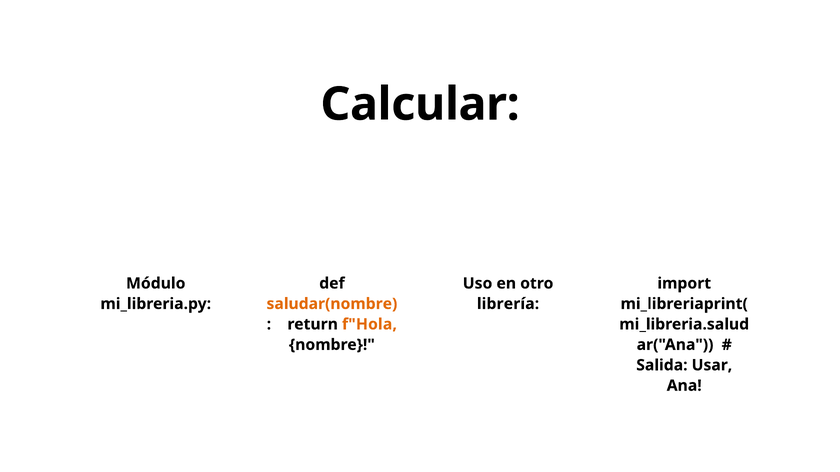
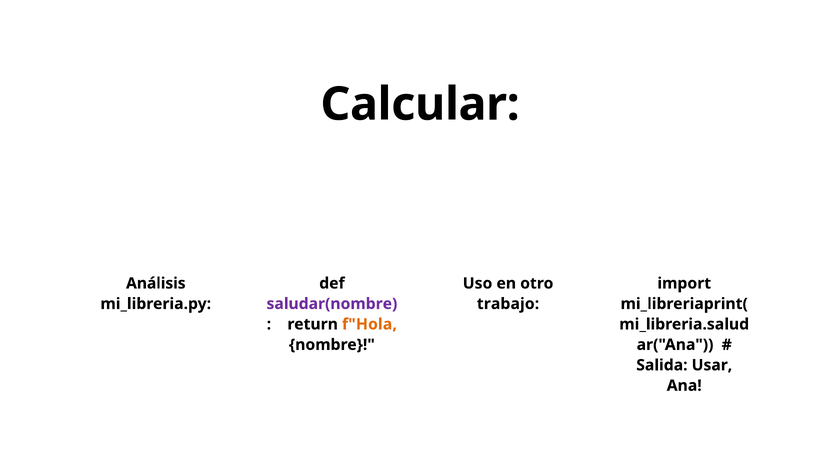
Módulo: Módulo -> Análisis (156, 284)
saludar(nombre colour: orange -> purple (332, 304)
librería: librería -> trabajo (508, 304)
